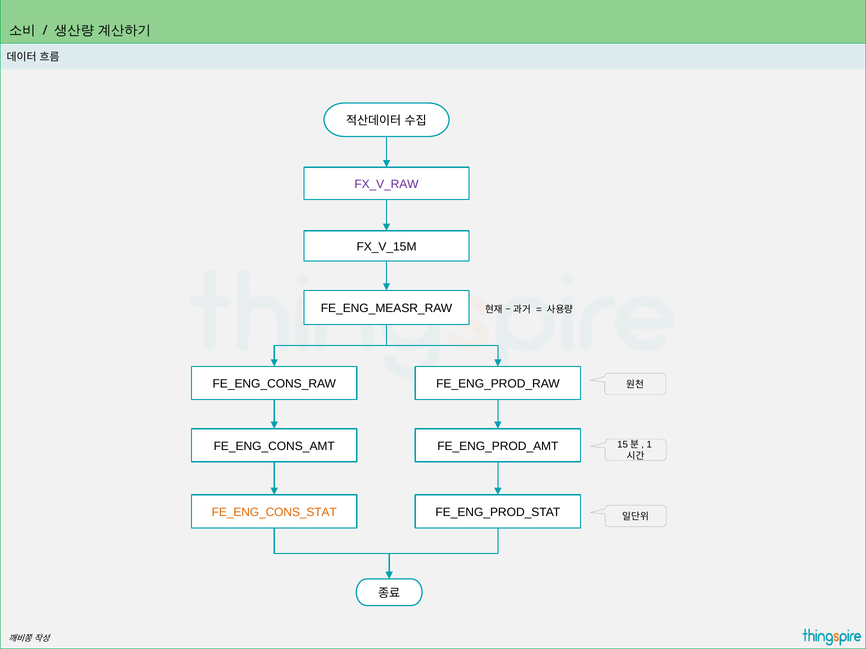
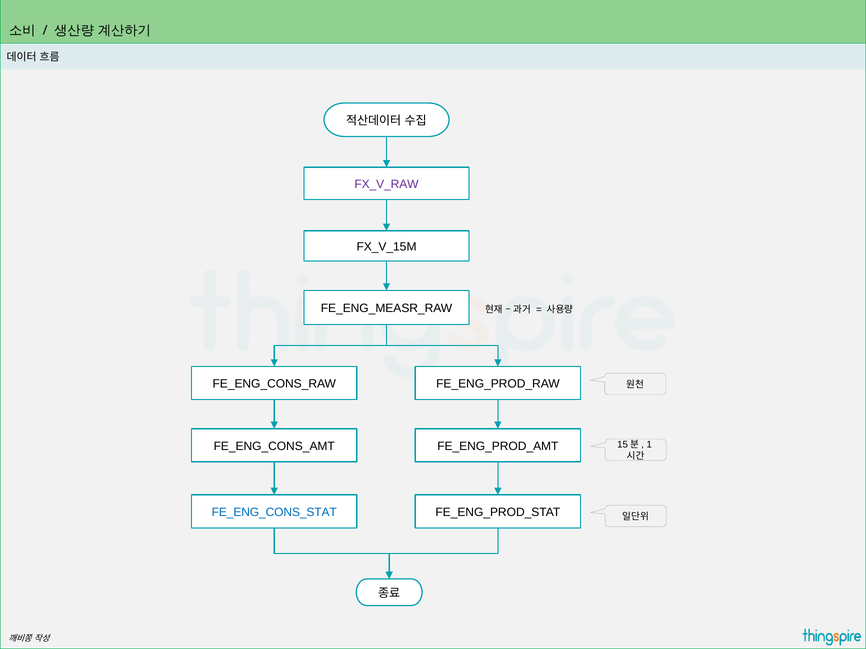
FE_ENG_CONS_STAT colour: orange -> blue (274, 513)
